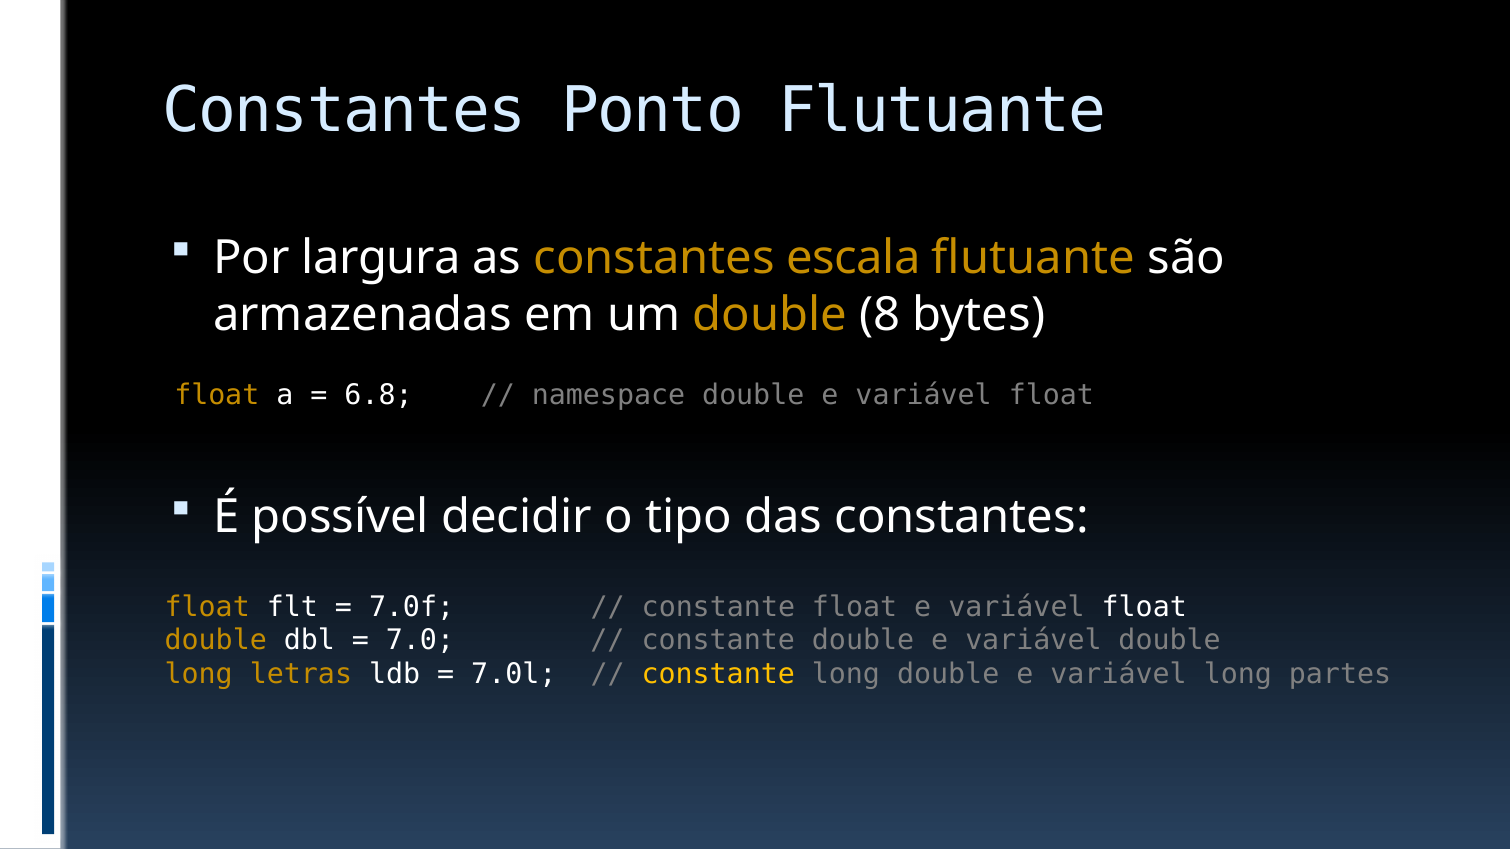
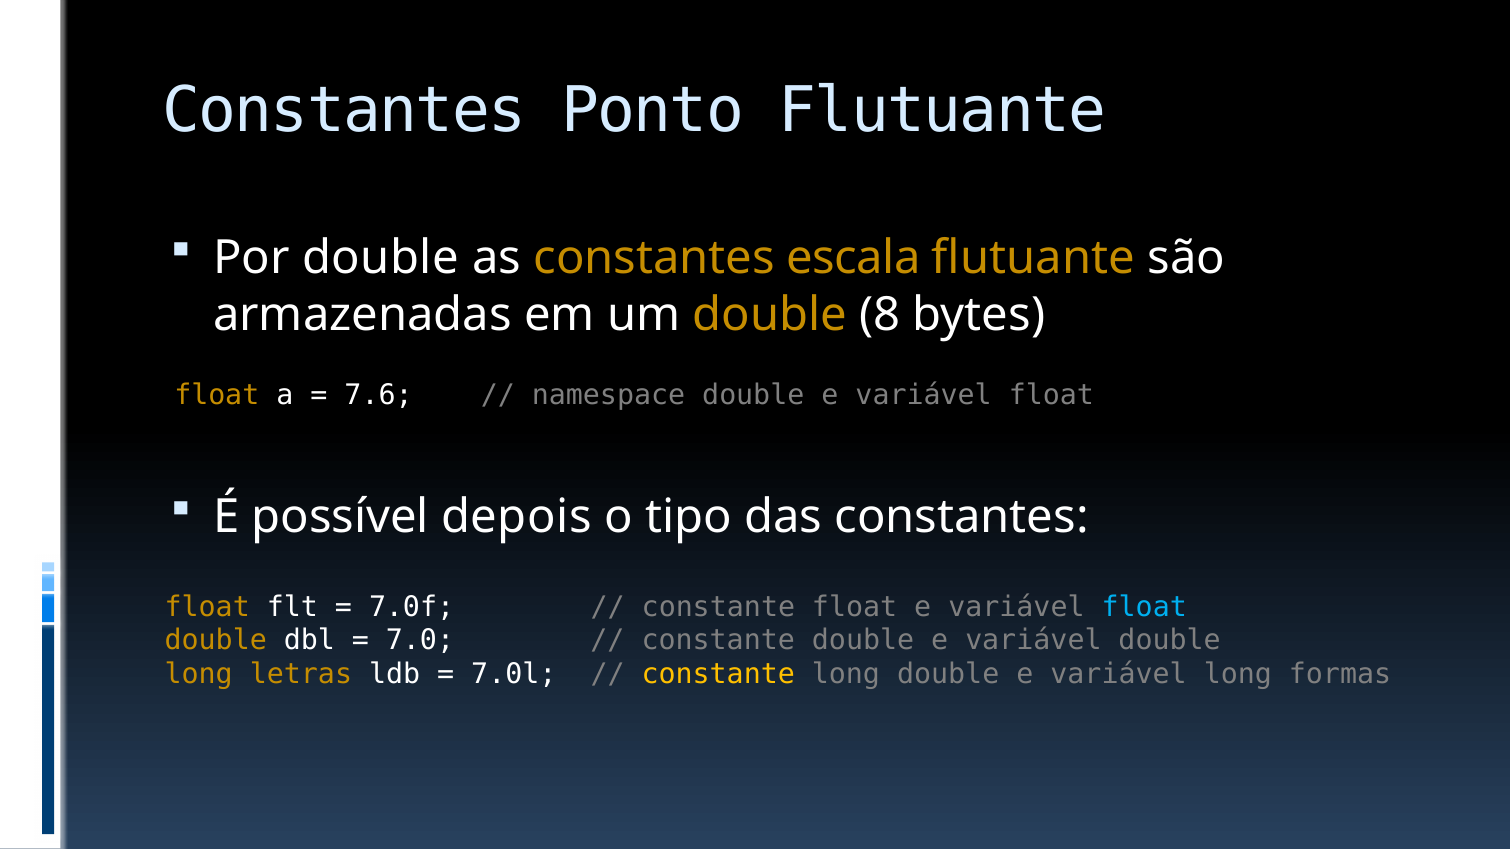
Por largura: largura -> double (381, 258)
6.8: 6.8 -> 7.6 (379, 396)
decidir: decidir -> depois (517, 518)
float colour: white -> light blue (1144, 607)
partes: partes -> formas (1340, 675)
